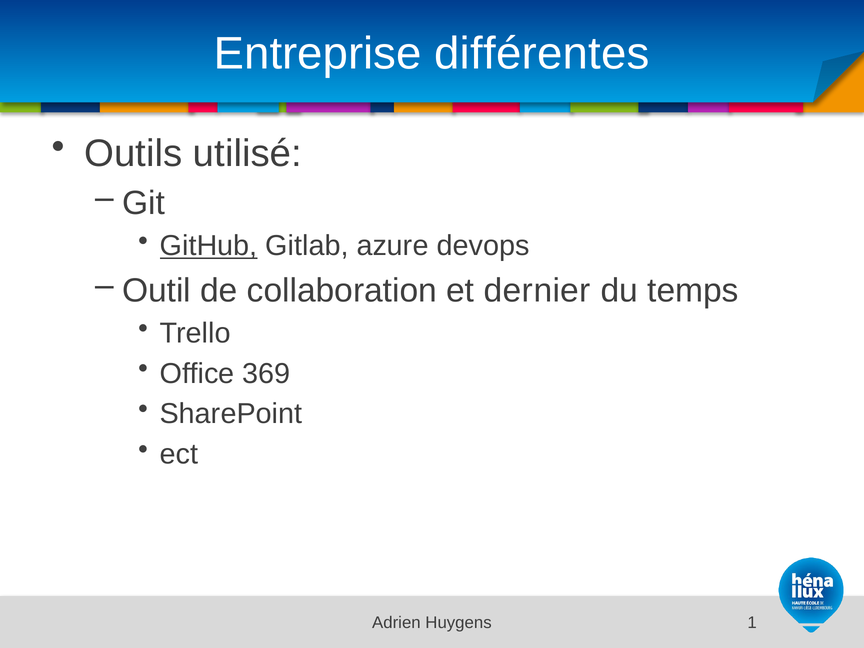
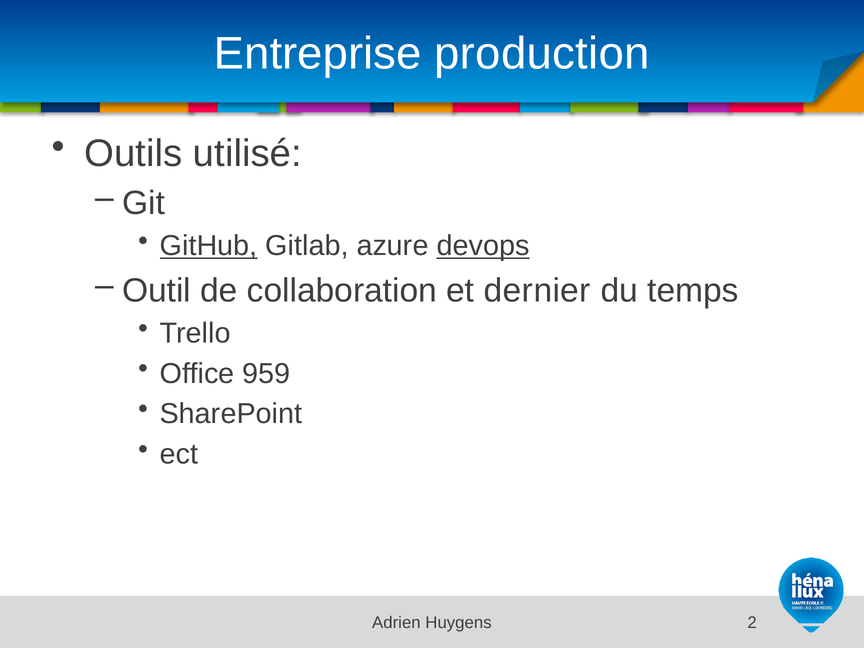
différentes: différentes -> production (542, 54)
devops underline: none -> present (483, 246)
369: 369 -> 959 (267, 374)
1: 1 -> 2 (752, 623)
